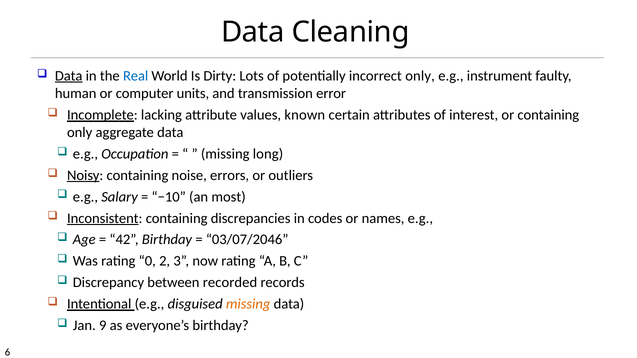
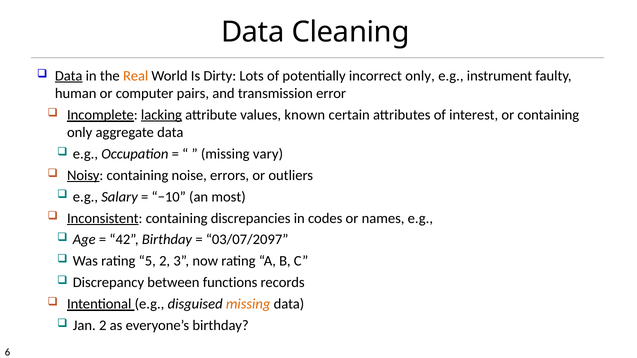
Real colour: blue -> orange (136, 76)
units: units -> pairs (193, 93)
lacking underline: none -> present (161, 115)
long: long -> vary (268, 154)
03/07/2046: 03/07/2046 -> 03/07/2097 (247, 240)
0: 0 -> 5 (147, 261)
recorded: recorded -> functions (230, 283)
Jan 9: 9 -> 2 (103, 326)
